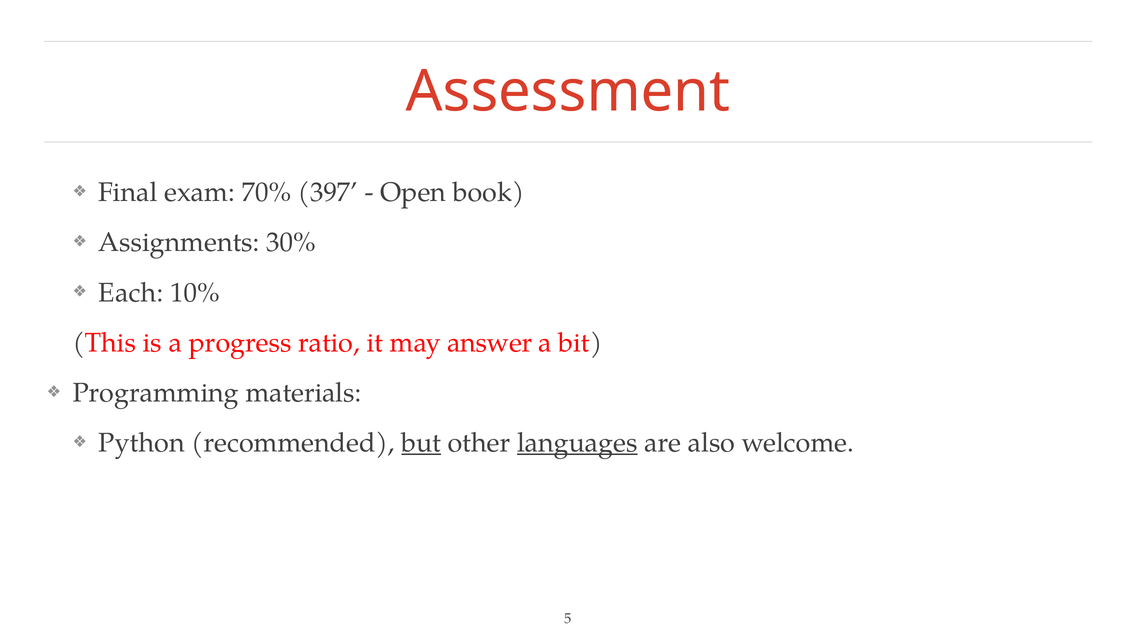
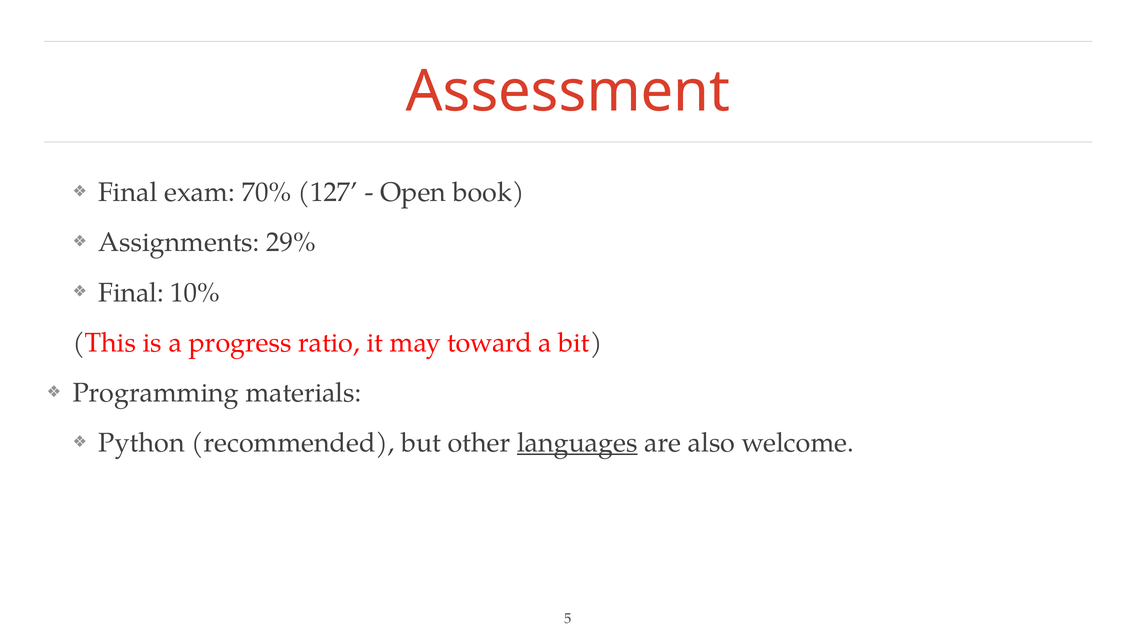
397: 397 -> 127 (328, 193)
30%: 30% -> 29% (291, 243)
Each: Each -> Final (131, 293)
answer: answer -> toward (490, 343)
but underline: present -> none (421, 443)
